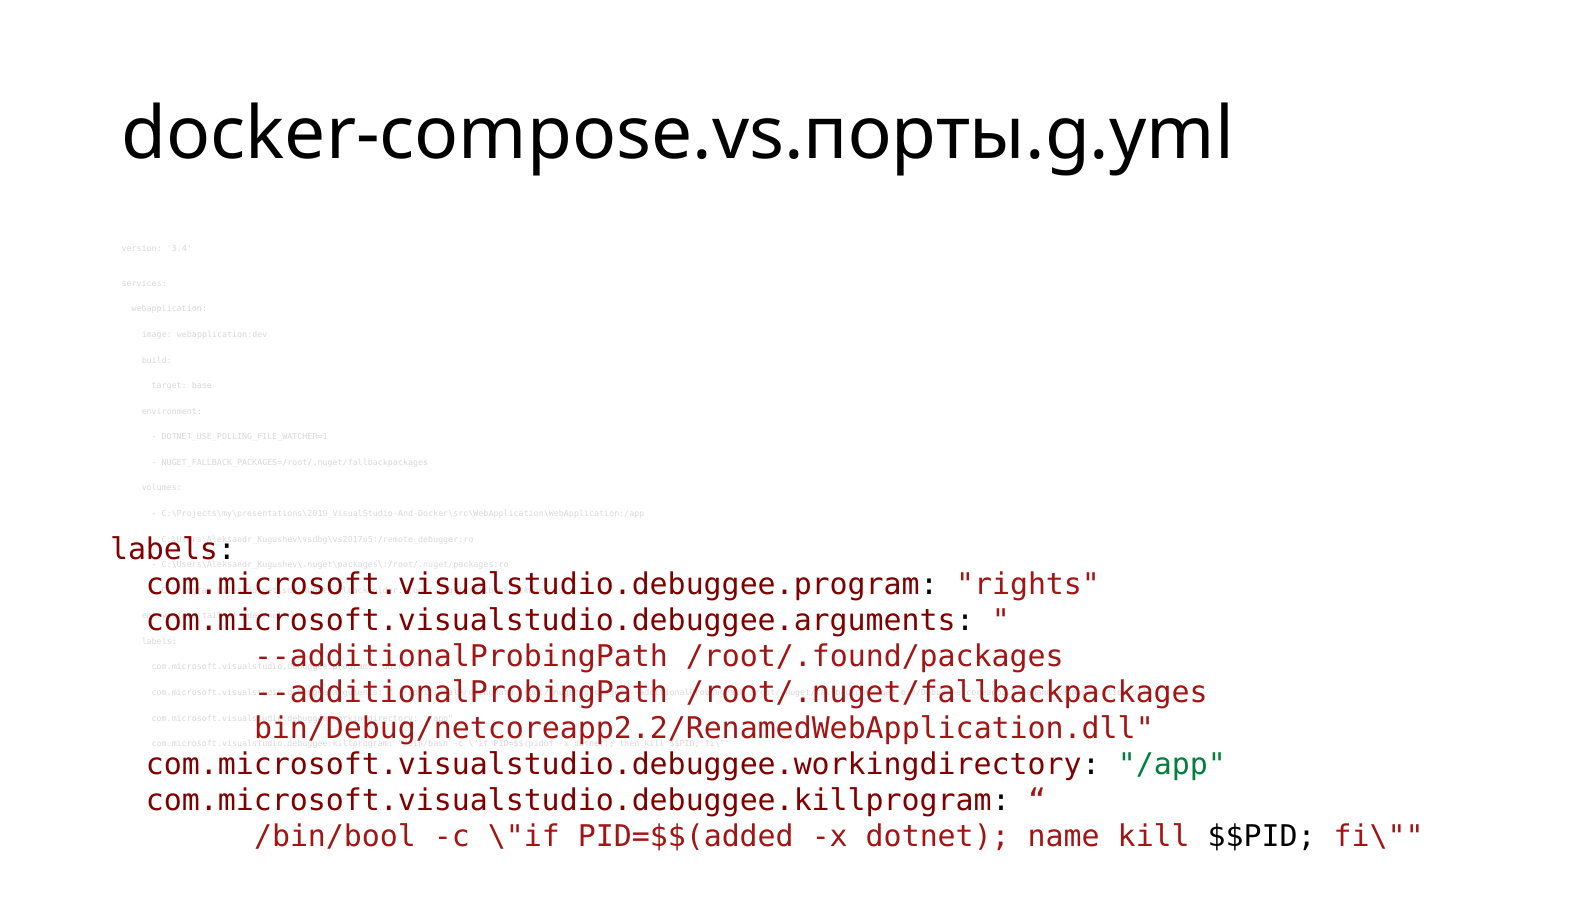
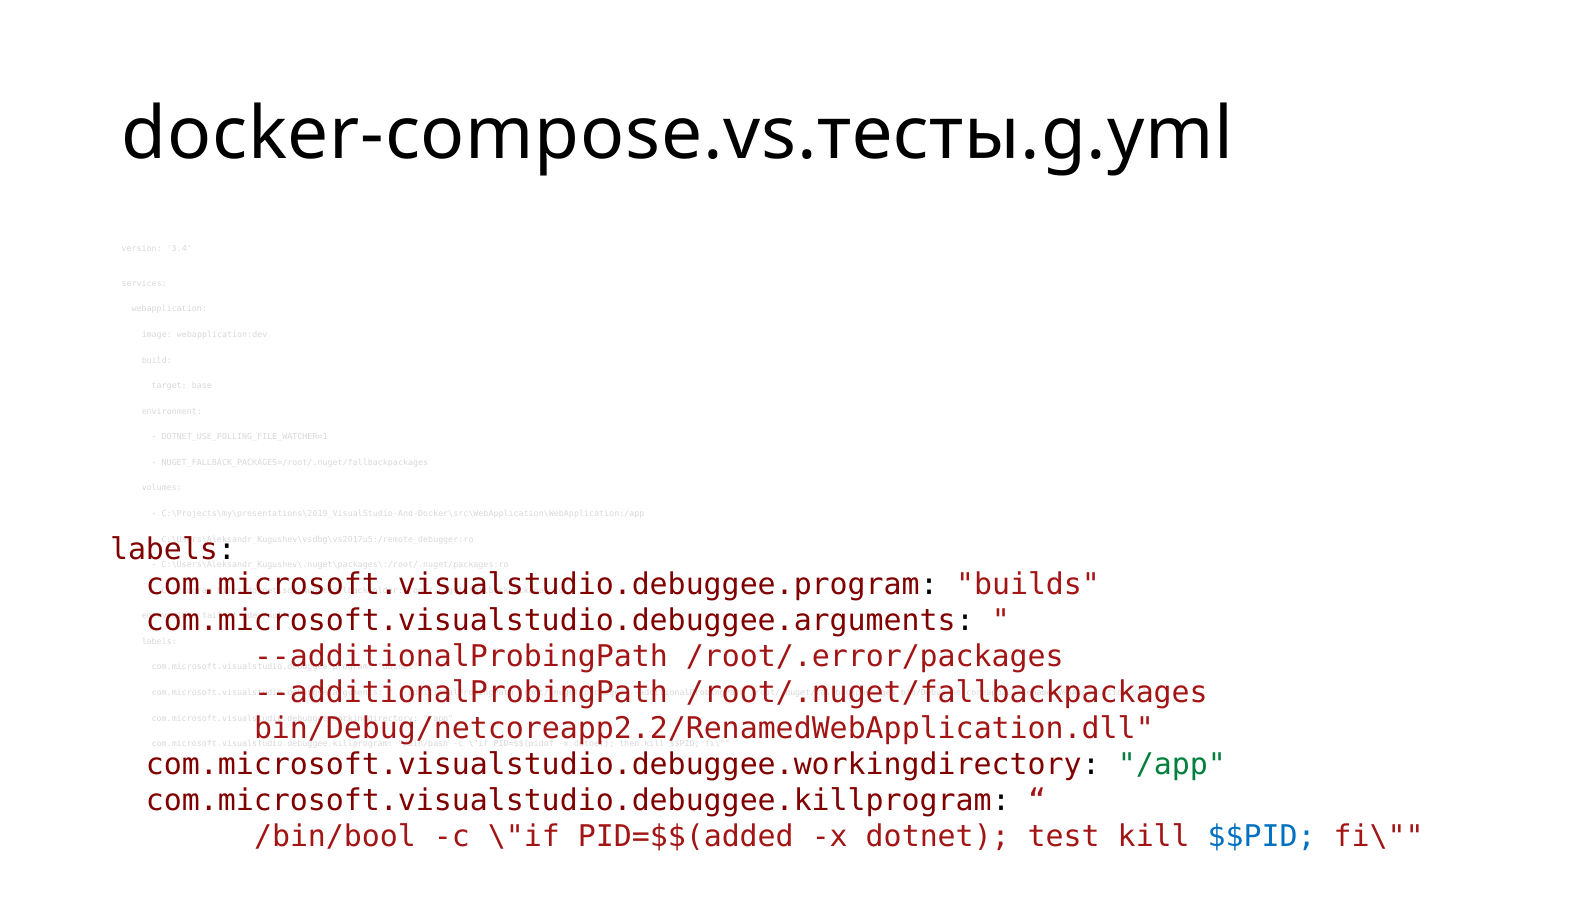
docker-compose.vs.порты.g.yml: docker-compose.vs.порты.g.yml -> docker-compose.vs.тесты.g.yml (677, 134)
rights: rights -> builds (1028, 585)
/root/.found/packages: /root/.found/packages -> /root/.error/packages (875, 657)
name: name -> test (1064, 836)
$$PID colour: black -> blue (1262, 836)
